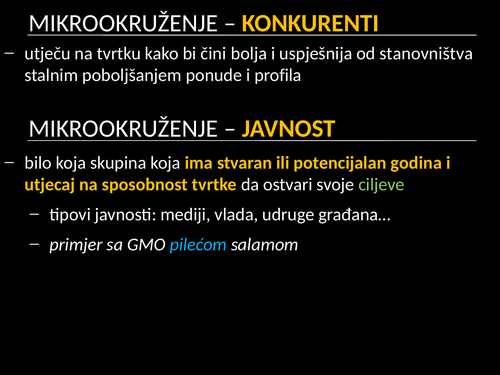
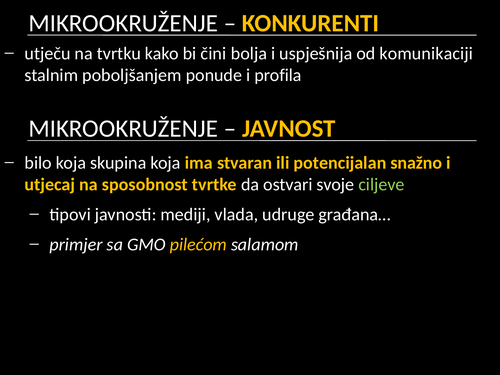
stanovništva: stanovništva -> komunikaciji (426, 54)
godina: godina -> snažno (416, 163)
pilećom colour: light blue -> yellow (198, 245)
